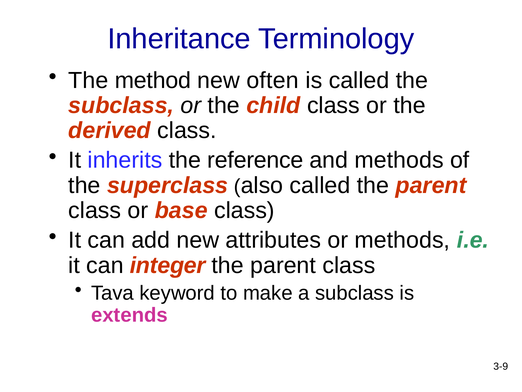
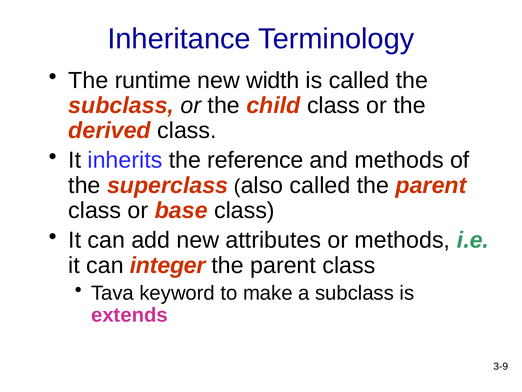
method: method -> runtime (153, 80)
often: often -> width (273, 80)
